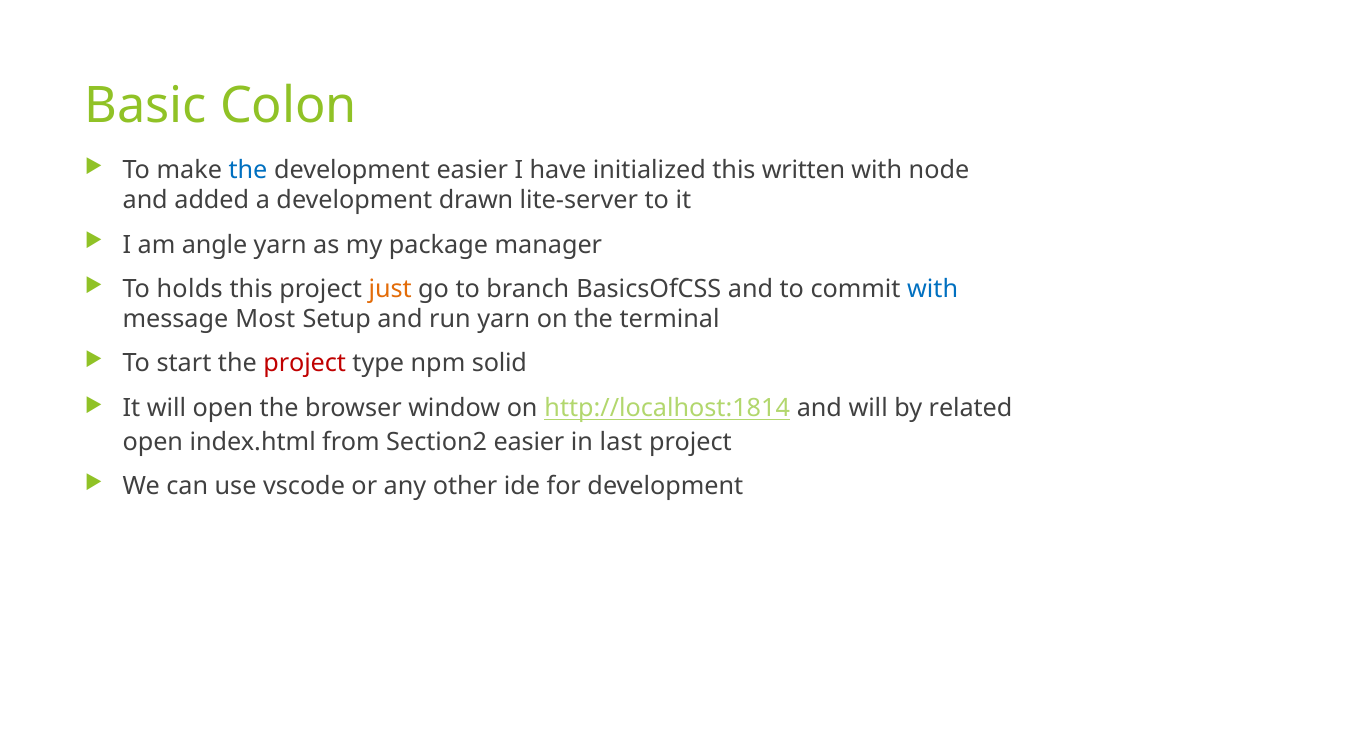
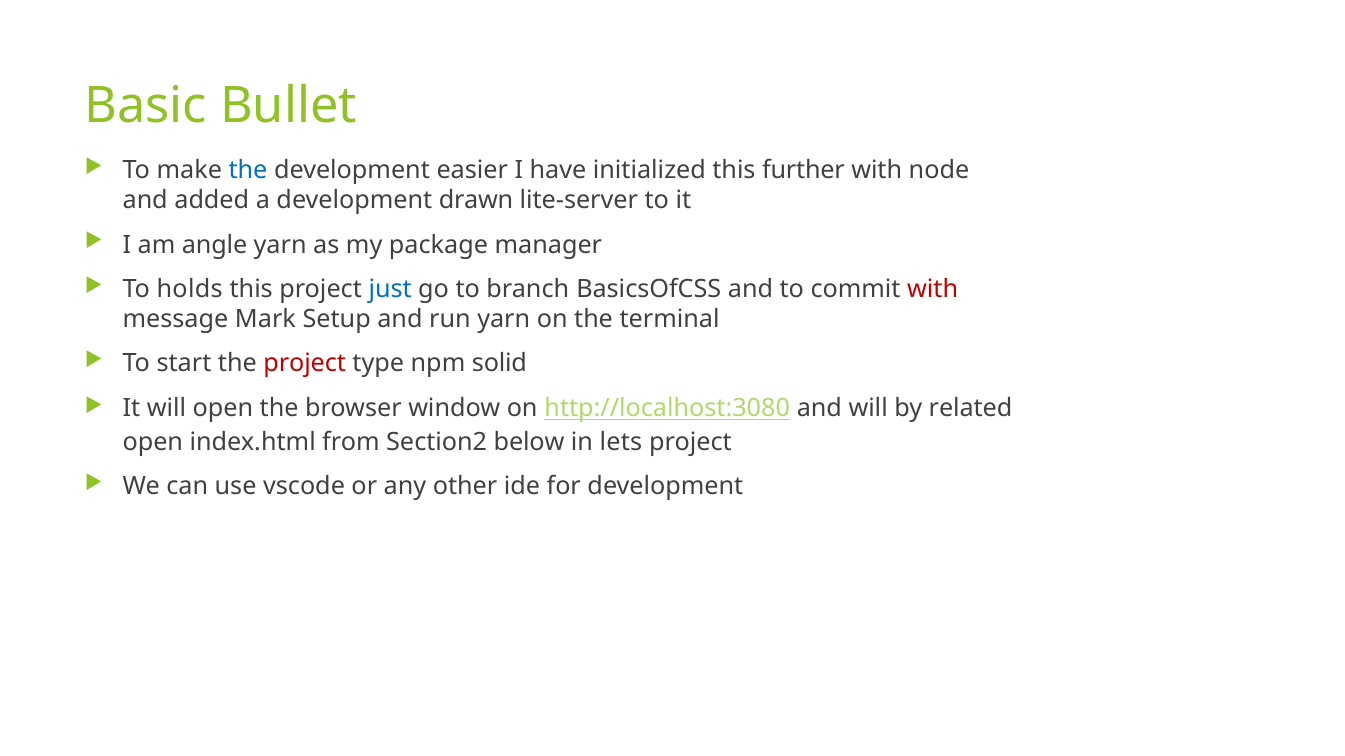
Colon: Colon -> Bullet (288, 106)
written: written -> further (803, 171)
just colour: orange -> blue (390, 289)
with colour: blue -> red (933, 289)
Most: Most -> Mark (265, 320)
http://localhost:1814: http://localhost:1814 -> http://localhost:3080 (667, 408)
Section2 easier: easier -> below (529, 442)
last: last -> lets (621, 442)
